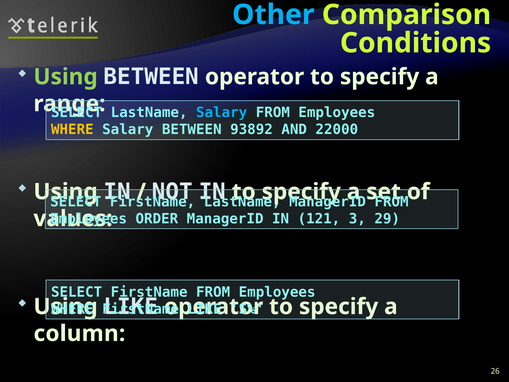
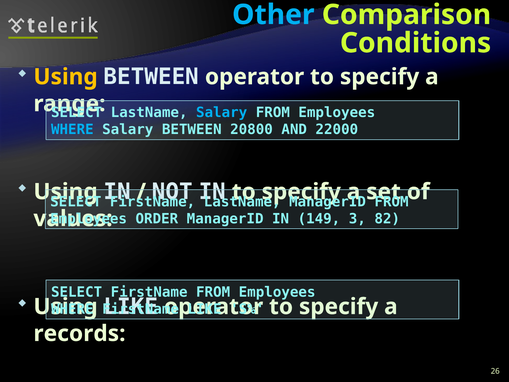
Using colour: light green -> yellow (66, 77)
WHERE colour: yellow -> light blue (72, 130)
93892: 93892 -> 20800 (251, 130)
121: 121 -> 149 (319, 219)
29: 29 -> 82 (387, 219)
column: column -> records (79, 333)
